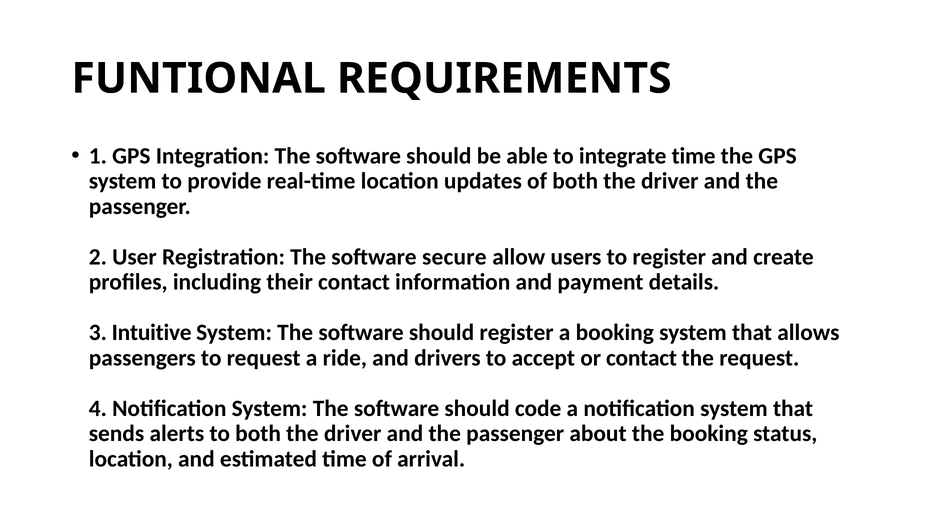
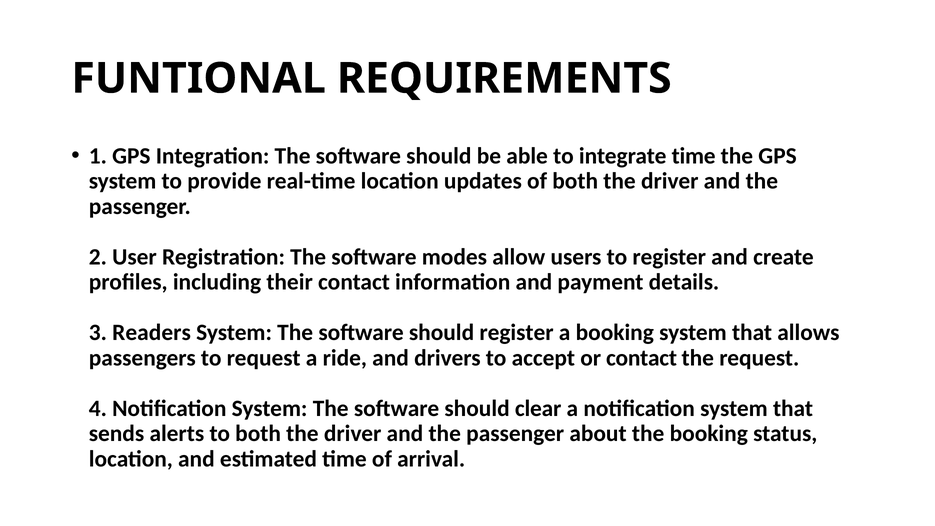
secure: secure -> modes (454, 257)
Intuitive: Intuitive -> Readers (152, 333)
code: code -> clear (538, 408)
